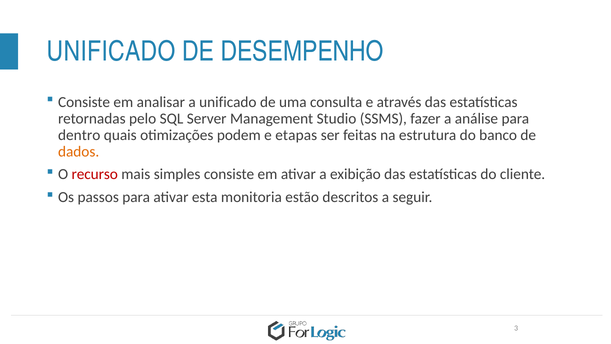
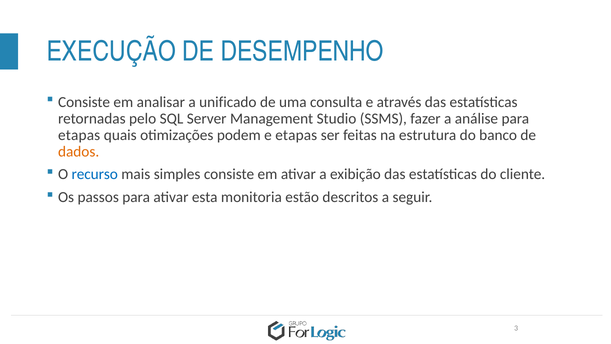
UNIFICADO: UNIFICADO -> EXECUÇÃO (111, 51)
dentro: dentro -> etapas (79, 135)
recurso colour: red -> blue (95, 174)
